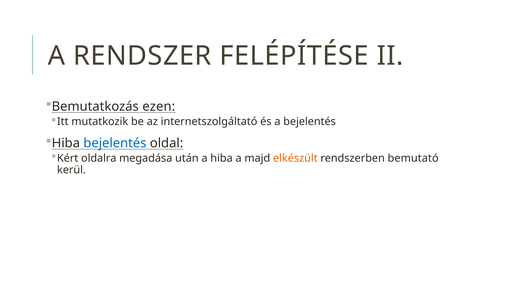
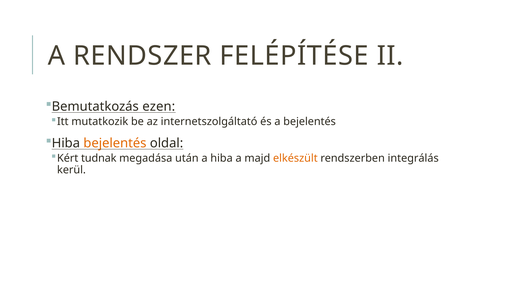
bejelentés colour: blue -> orange (115, 143)
oldalra: oldalra -> tudnak (99, 158)
bemutató: bemutató -> integrálás (413, 158)
